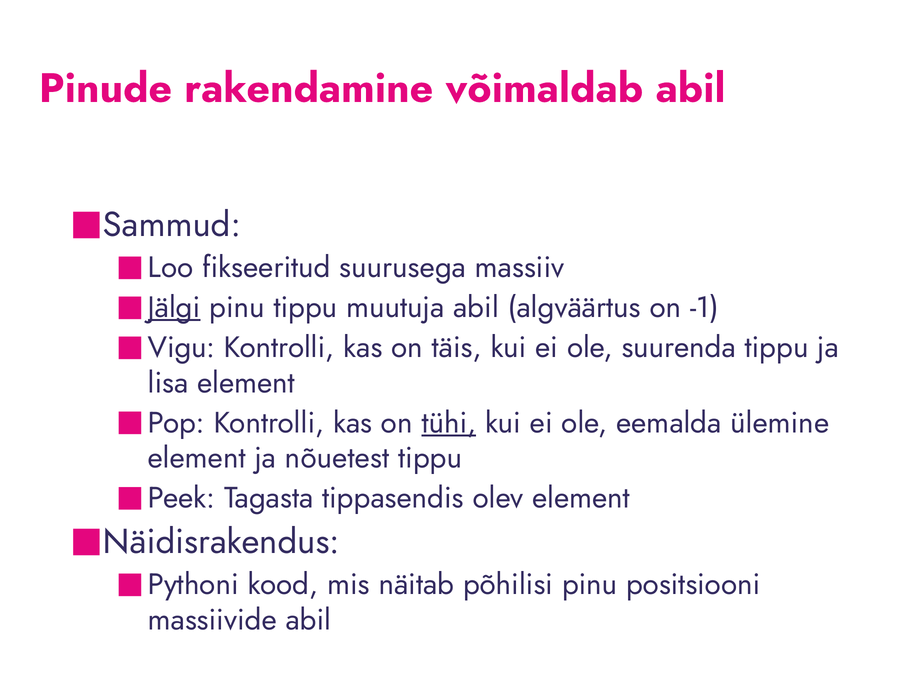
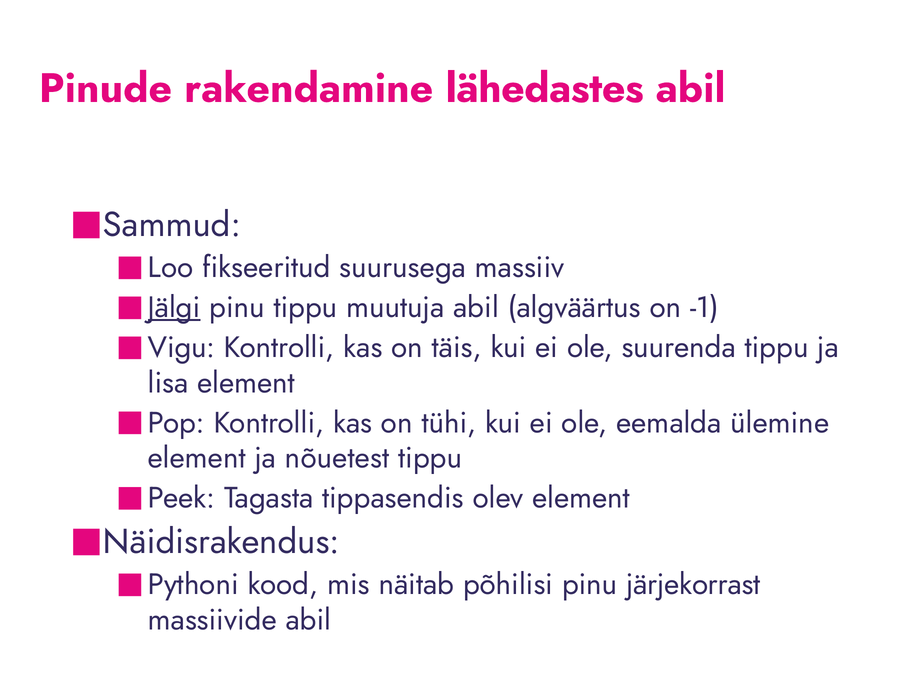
võimaldab: võimaldab -> lähedastes (545, 88)
tühi underline: present -> none (449, 423)
positsiooni: positsiooni -> järjekorrast (693, 584)
